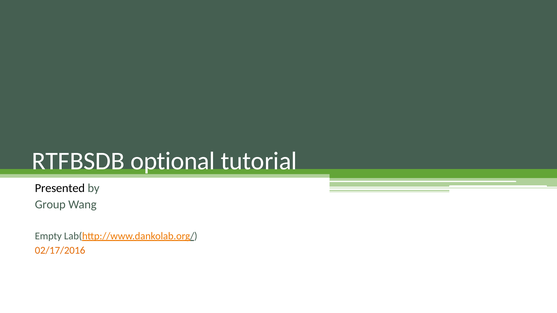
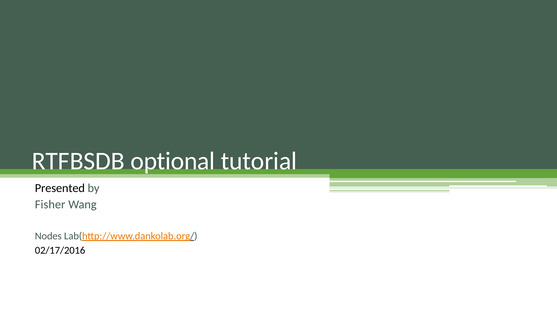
Group: Group -> Fisher (50, 205)
Empty: Empty -> Nodes (48, 236)
02/17/2016 colour: orange -> black (60, 251)
